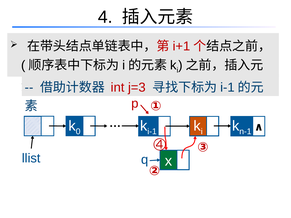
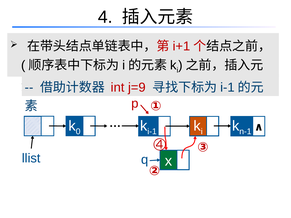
j=3: j=3 -> j=9 (137, 88)
